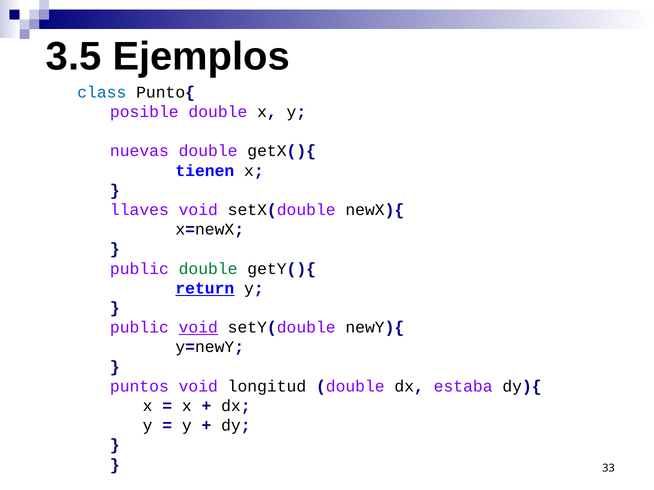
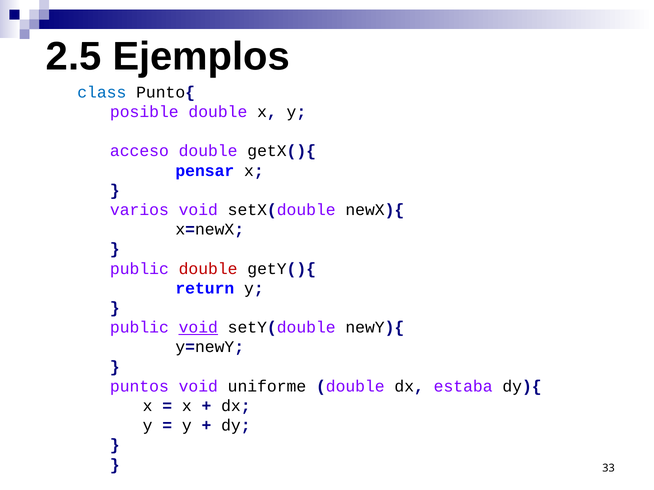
3.5: 3.5 -> 2.5 (74, 57)
nuevas: nuevas -> acceso (139, 151)
tienen: tienen -> pensar (205, 171)
llaves: llaves -> varios (139, 210)
double colour: green -> red (208, 269)
return underline: present -> none (205, 289)
longitud: longitud -> uniforme (267, 387)
